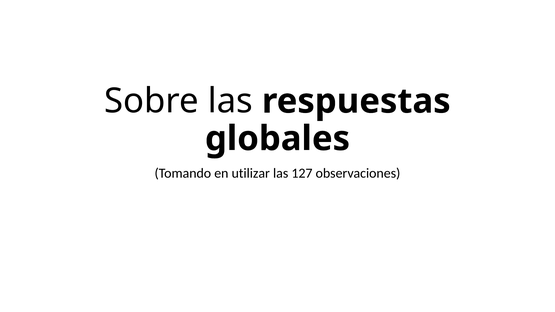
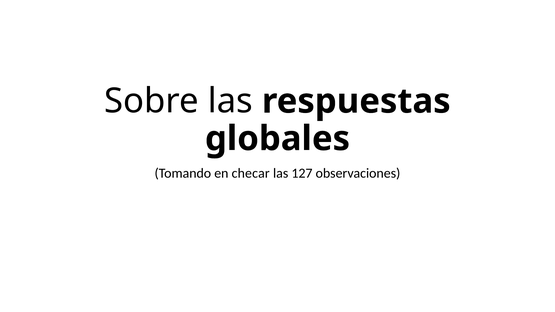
utilizar: utilizar -> checar (251, 173)
